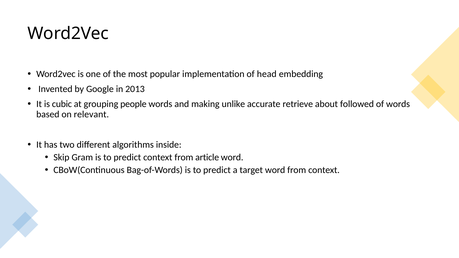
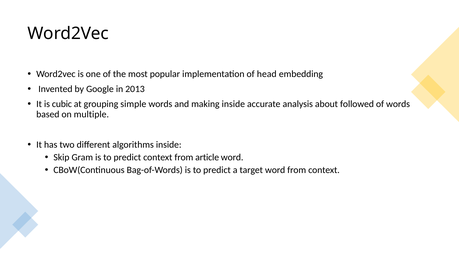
people: people -> simple (133, 104)
making unlike: unlike -> inside (233, 104)
retrieve: retrieve -> analysis (298, 104)
relevant: relevant -> multiple (91, 115)
